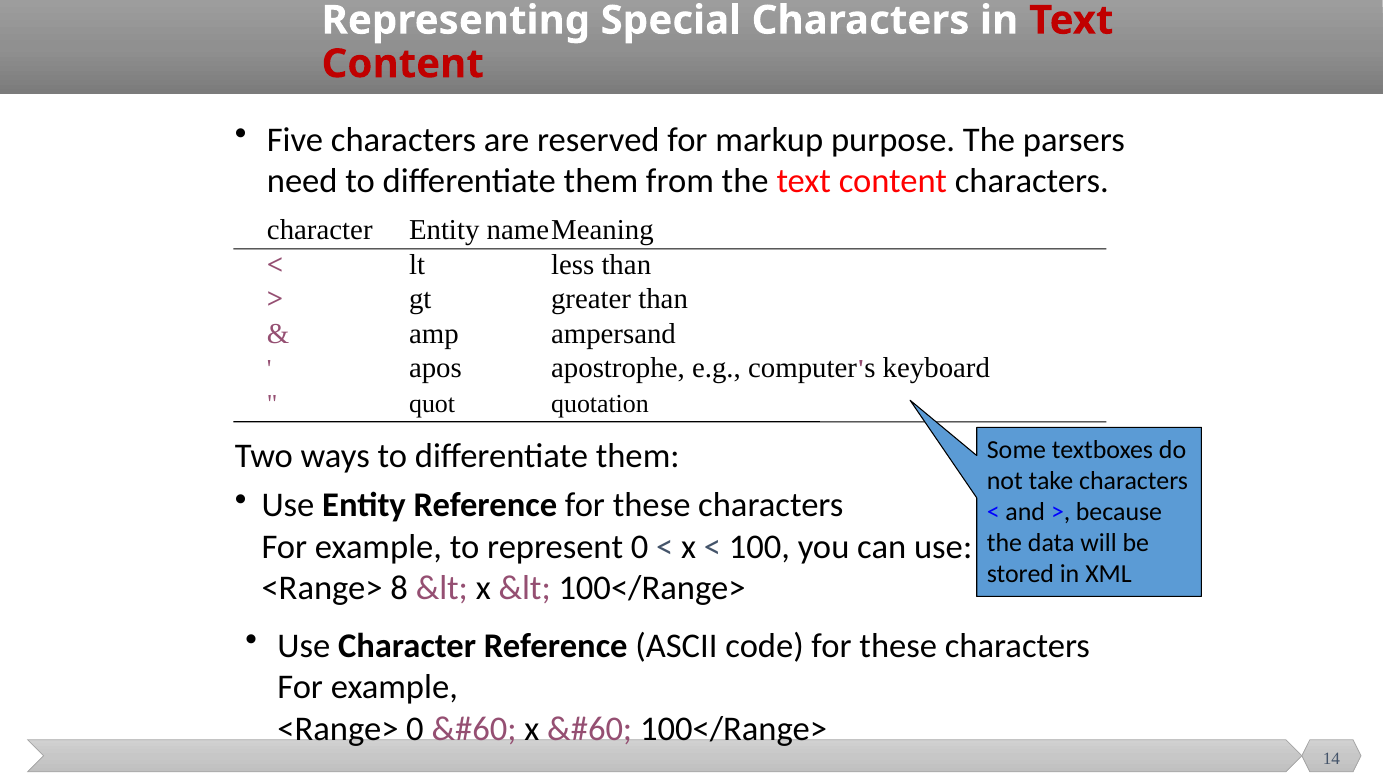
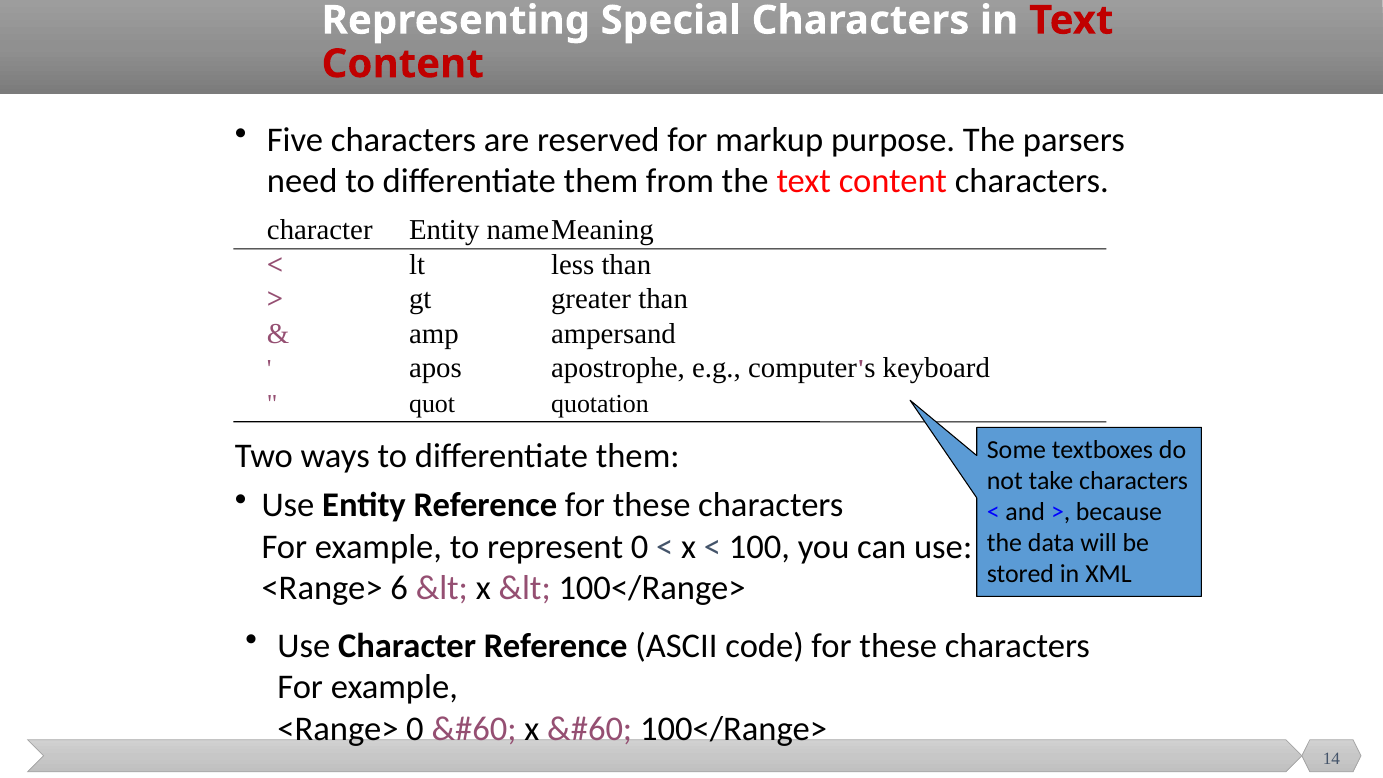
8: 8 -> 6 (399, 588)
